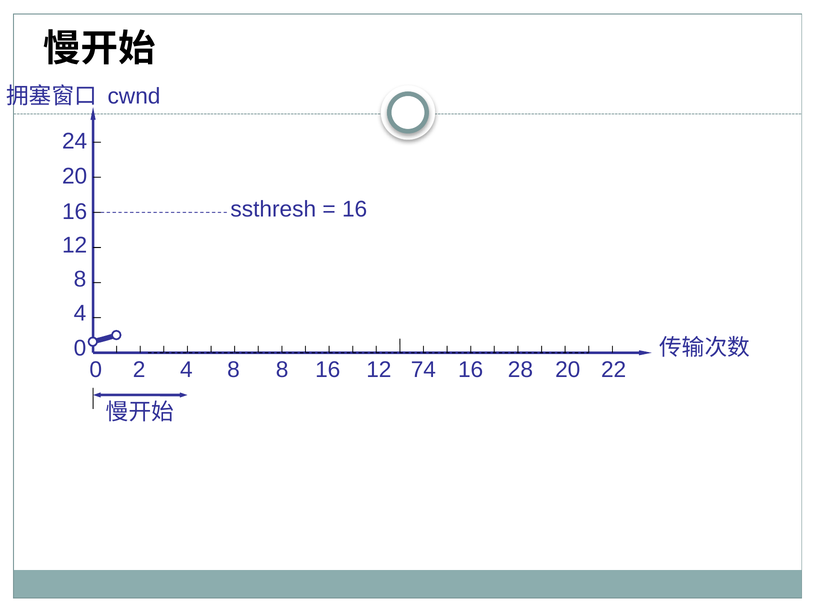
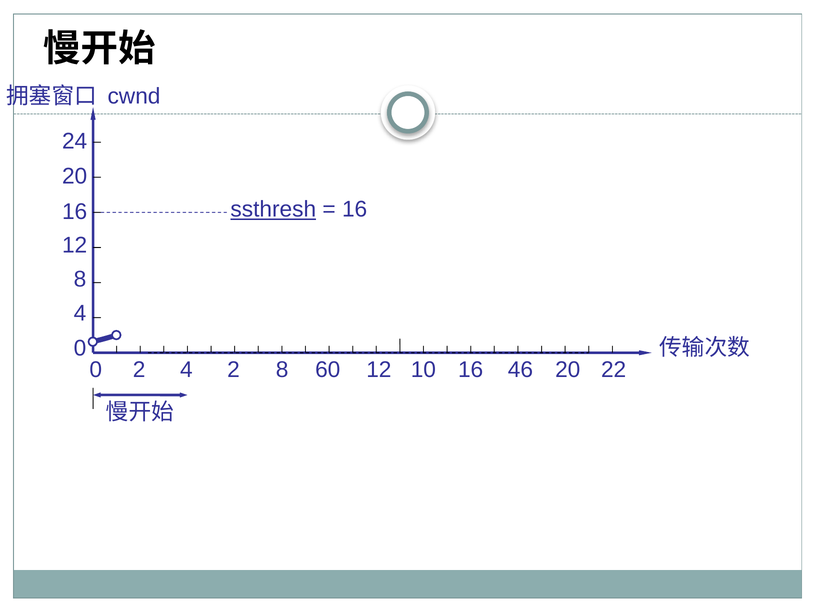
ssthresh underline: none -> present (273, 209)
2 4 8: 8 -> 2 (233, 370)
8 16: 16 -> 60 (328, 370)
74: 74 -> 10 (423, 370)
28: 28 -> 46 (520, 370)
